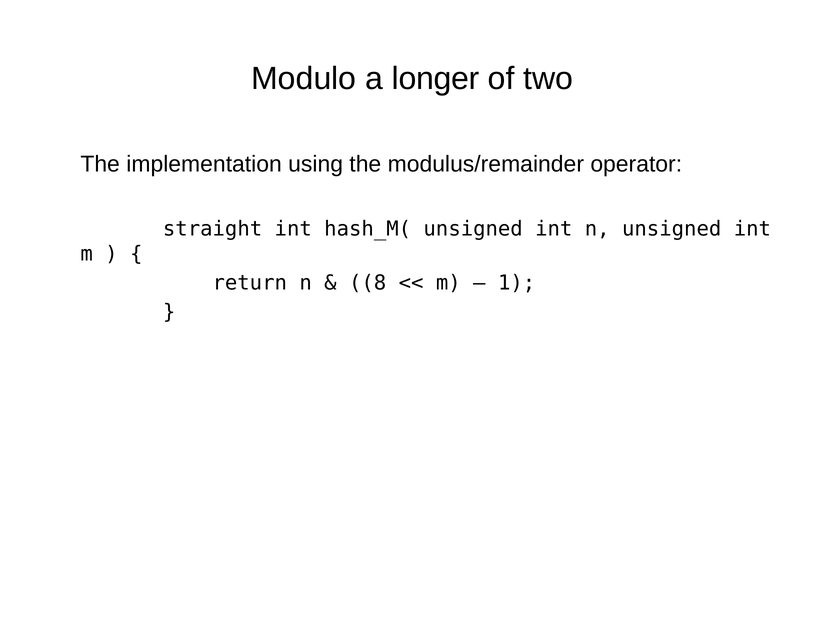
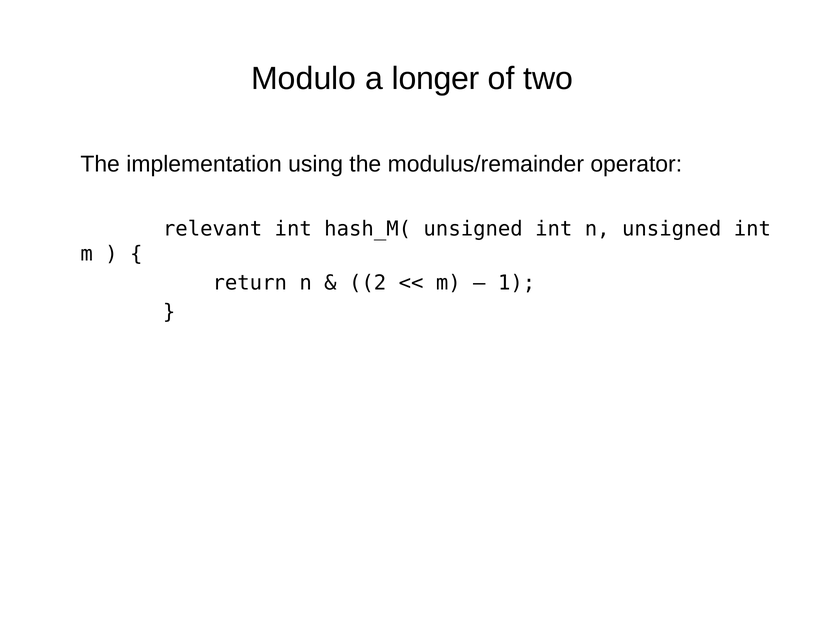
straight: straight -> relevant (213, 229)
8: 8 -> 2 (368, 283)
